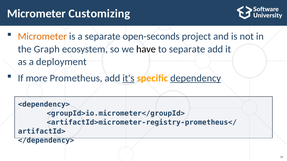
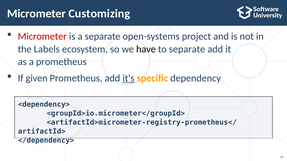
Micrometer colour: orange -> red (42, 36)
open-seconds: open-seconds -> open-systems (151, 36)
Graph: Graph -> Labels (47, 49)
a deployment: deployment -> prometheus (61, 62)
more: more -> given (37, 78)
dependency underline: present -> none (196, 78)
